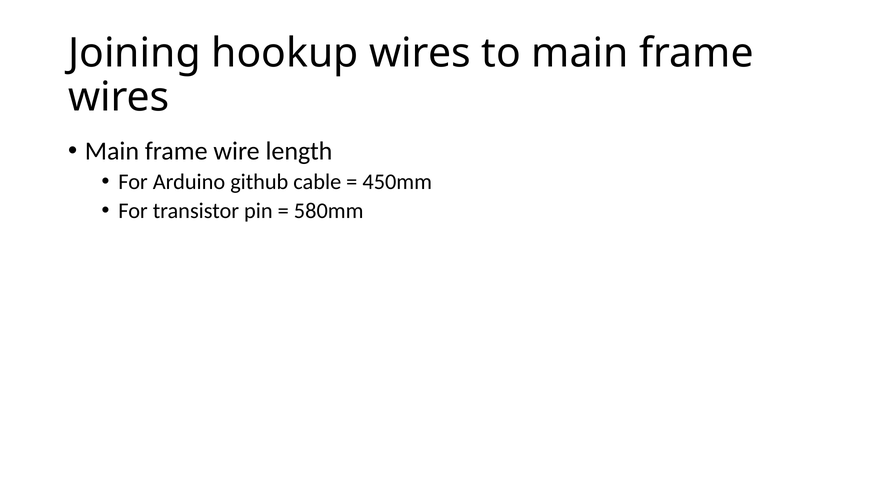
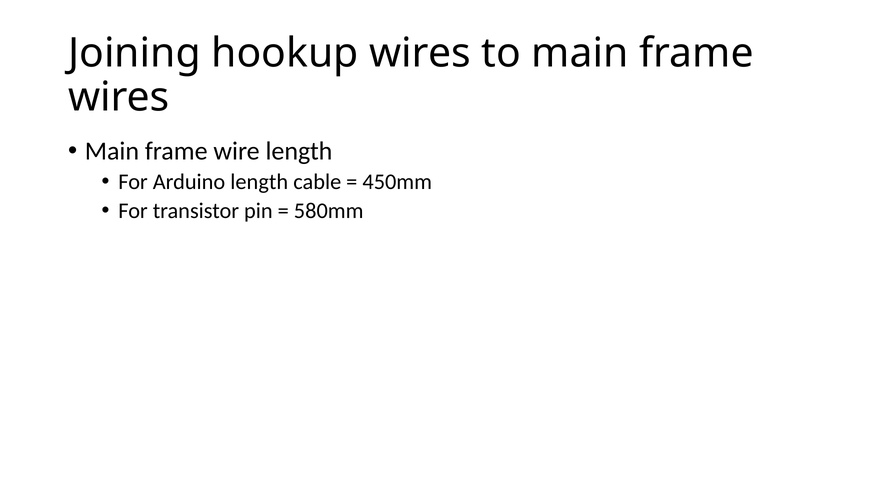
Arduino github: github -> length (259, 182)
